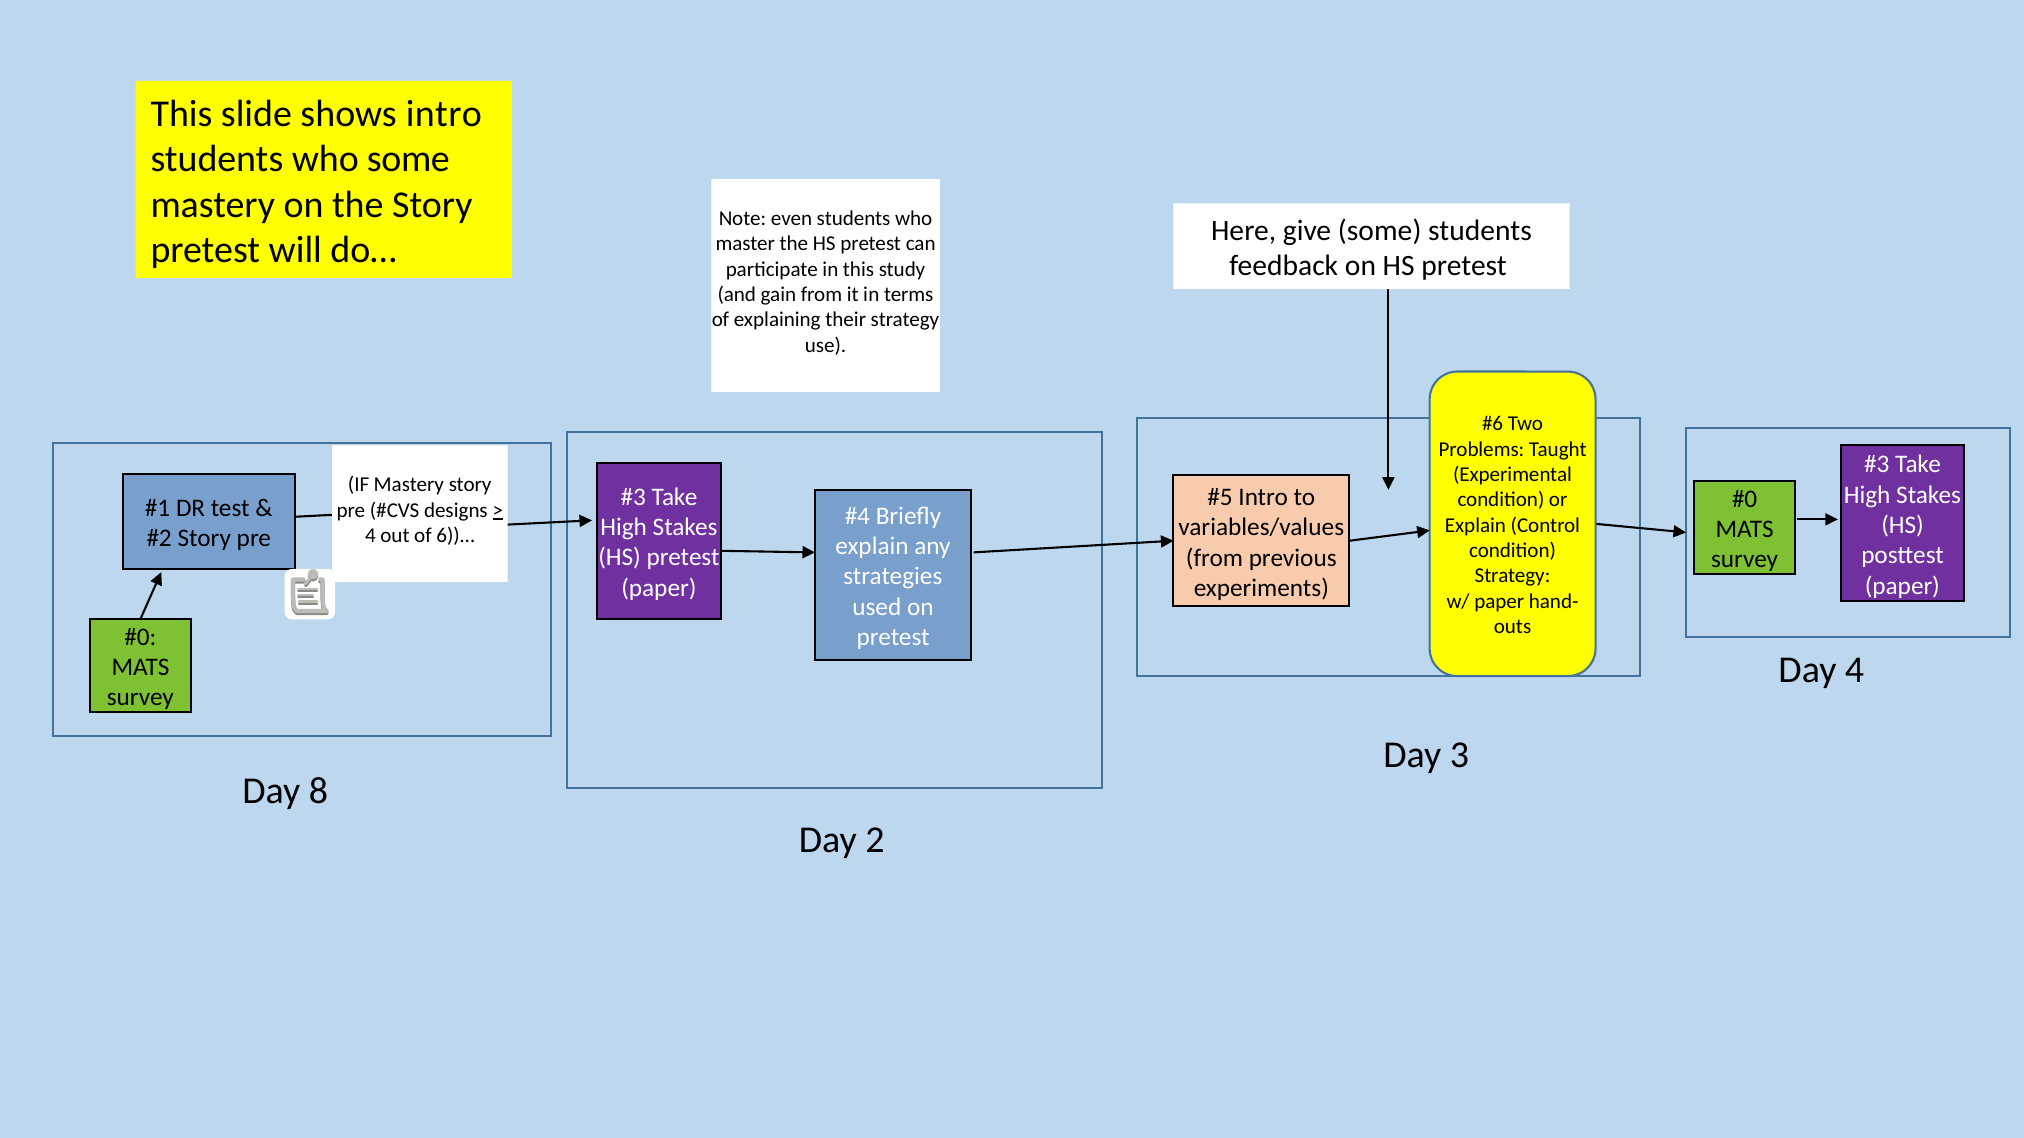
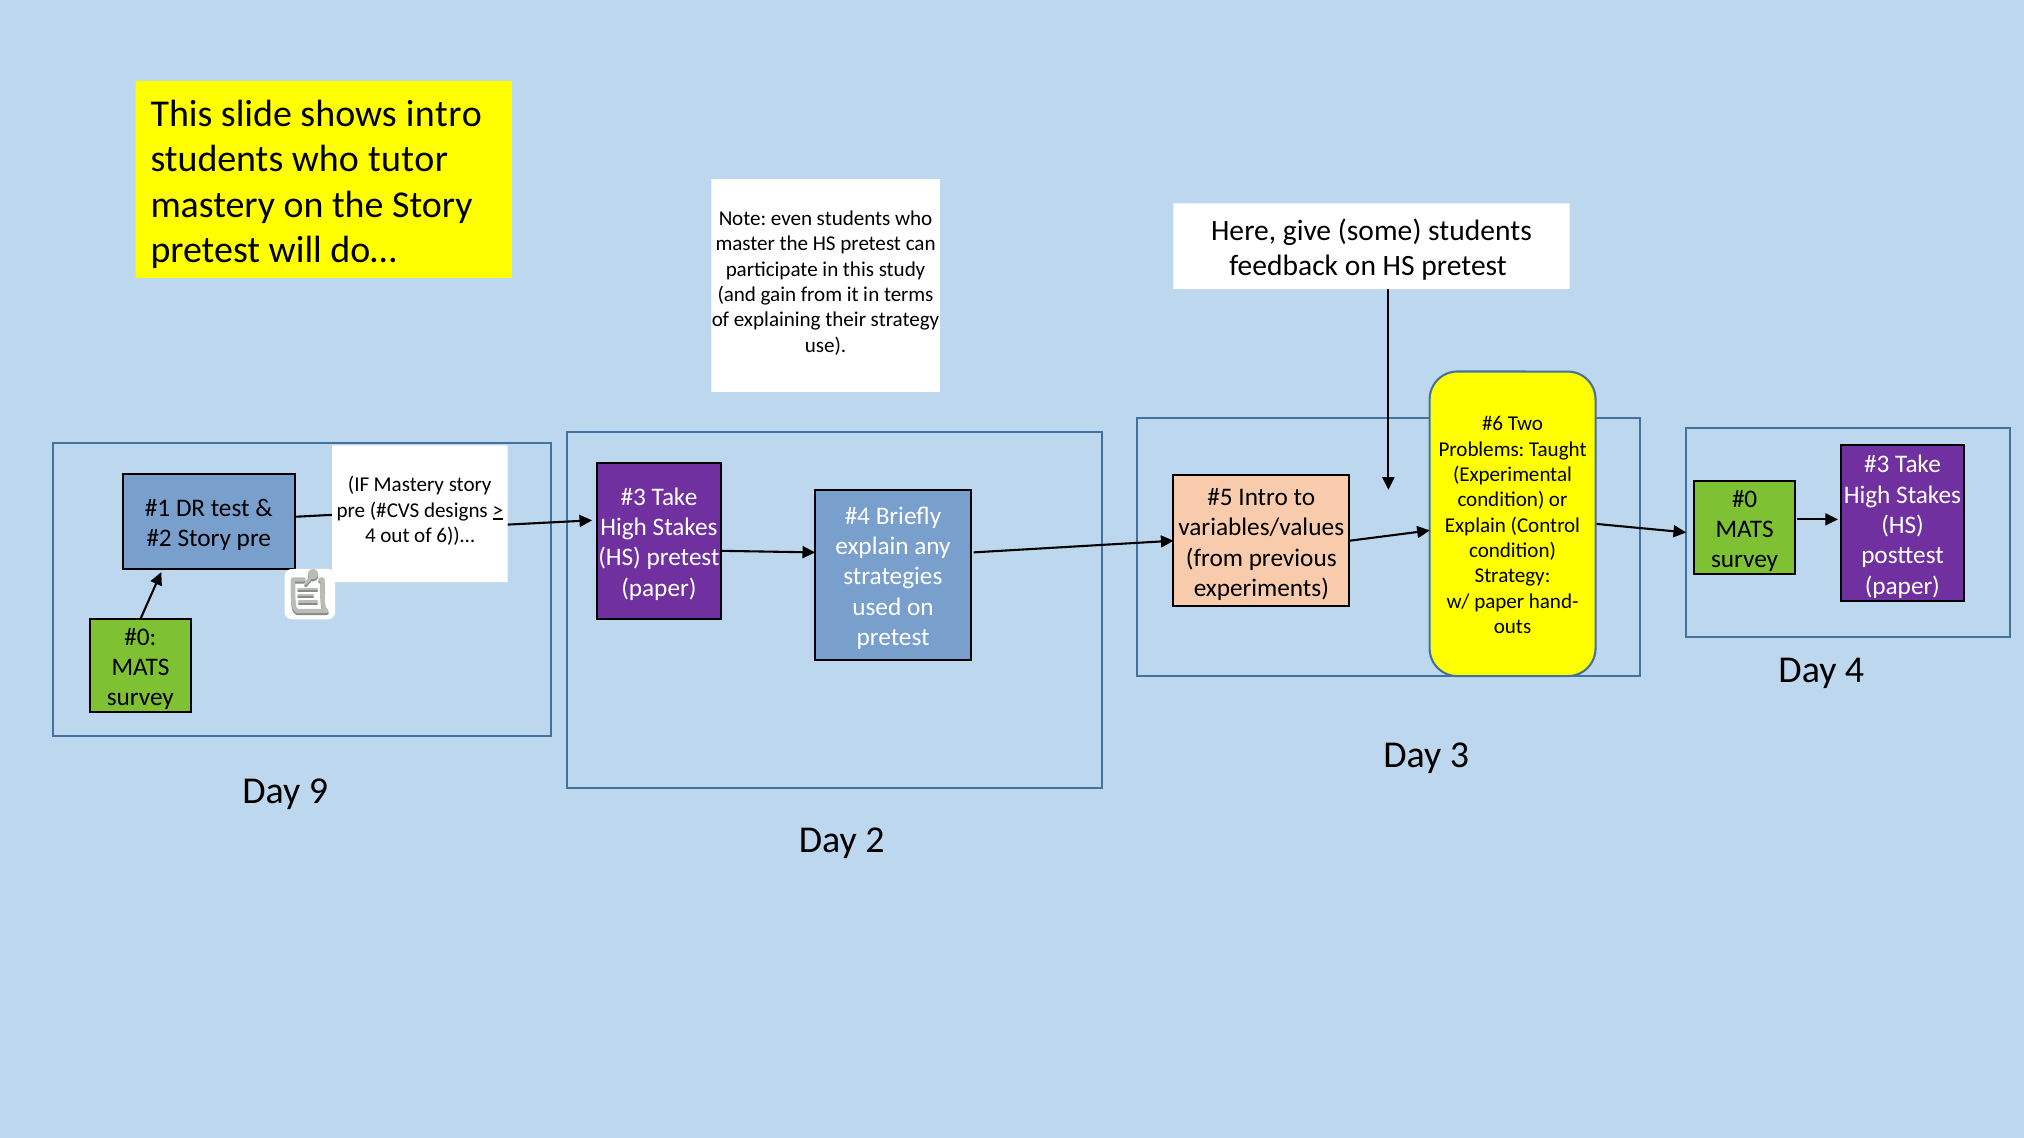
who some: some -> tutor (408, 159)
8: 8 -> 9 (318, 791)
